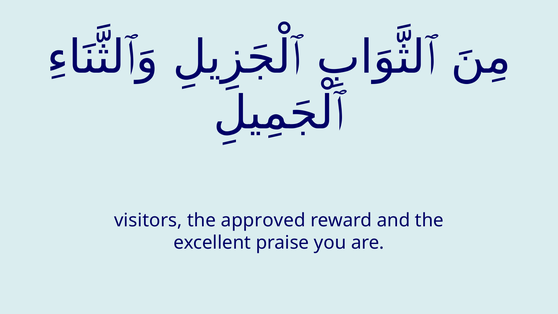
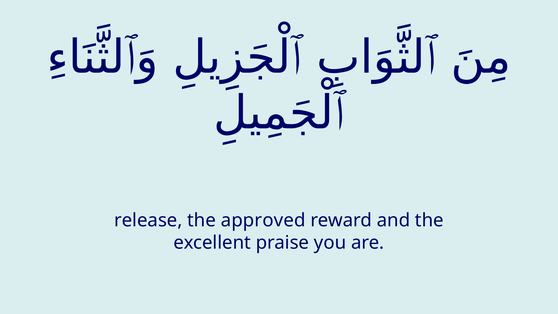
visitors: visitors -> release (148, 220)
